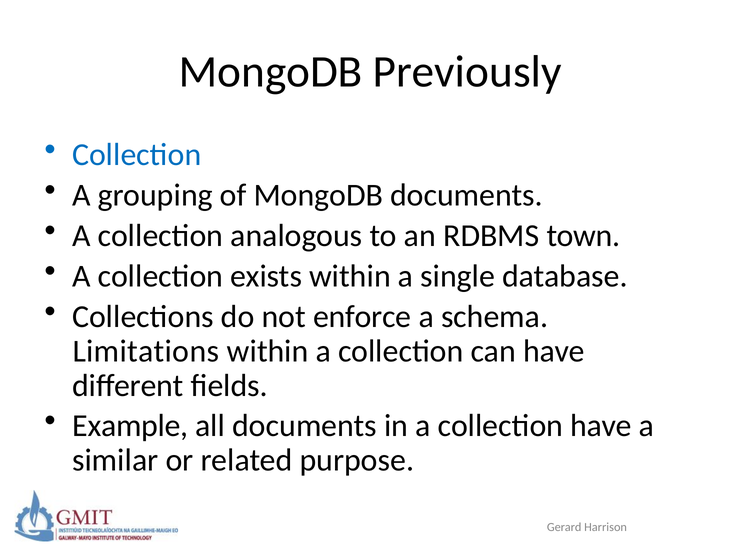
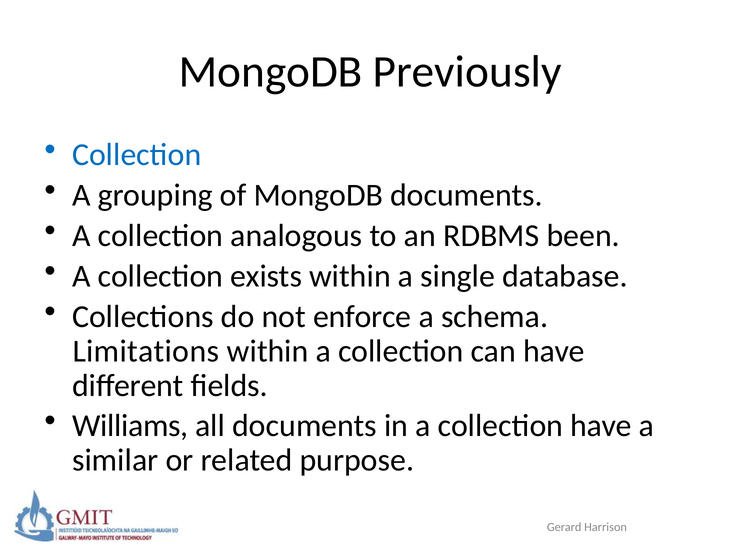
town: town -> been (583, 236)
Example: Example -> Williams (130, 426)
